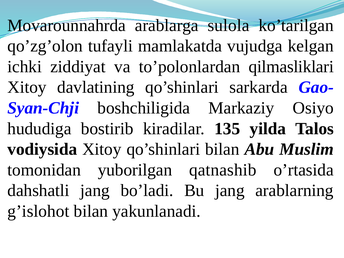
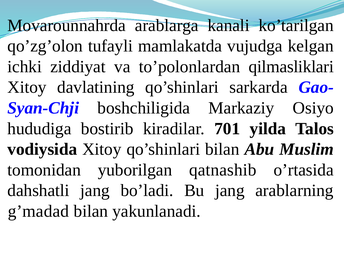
sulola: sulola -> kanali (229, 25)
135: 135 -> 701 (227, 129)
g’islohot: g’islohot -> g’madad (38, 211)
